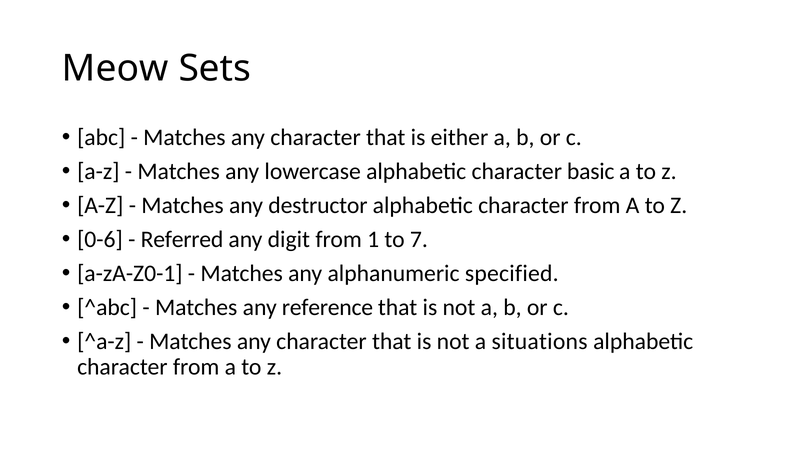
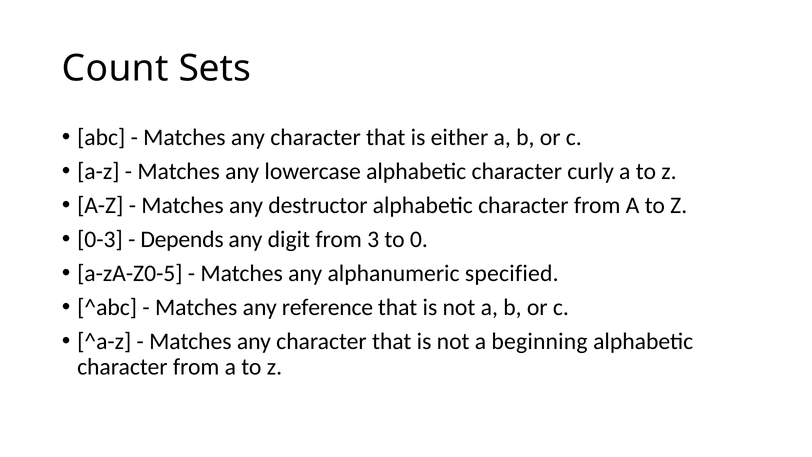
Meow: Meow -> Count (115, 68)
basic: basic -> curly (591, 171)
0-6: 0-6 -> 0-3 (100, 239)
Referred: Referred -> Depends (182, 239)
1: 1 -> 3 (373, 239)
7: 7 -> 0 (419, 239)
a-zA-Z0-1: a-zA-Z0-1 -> a-zA-Z0-5 (130, 273)
situations: situations -> beginning (540, 341)
